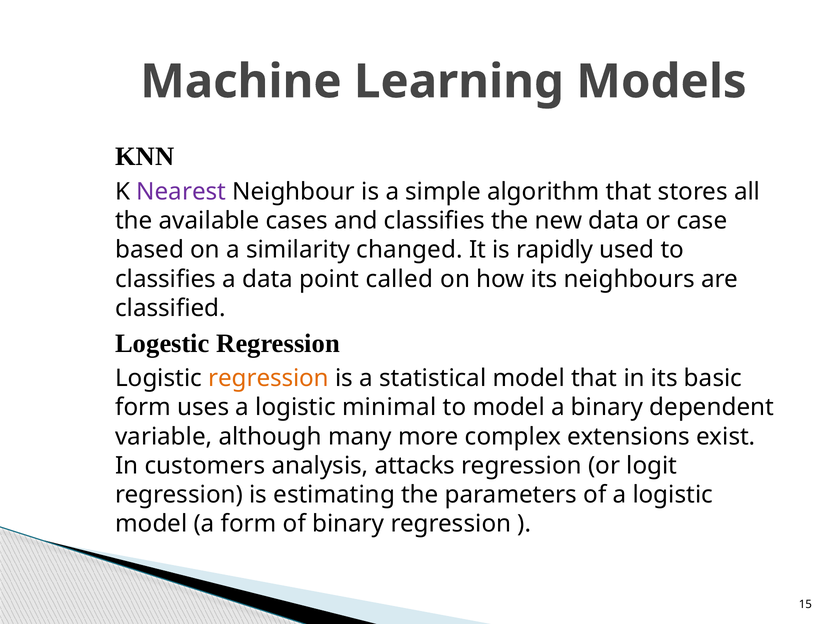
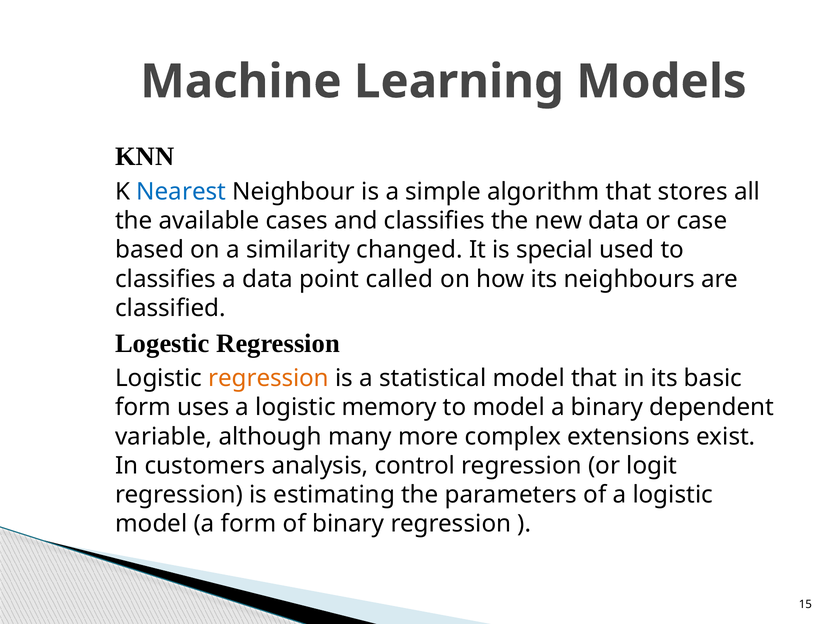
Nearest colour: purple -> blue (181, 192)
rapidly: rapidly -> special (555, 250)
minimal: minimal -> memory (389, 407)
attacks: attacks -> control (415, 466)
